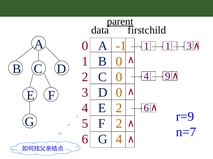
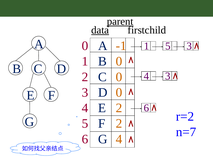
data underline: none -> present (100, 30)
1 1: 1 -> 5 (168, 46)
4 9: 9 -> 3 (168, 76)
r=9: r=9 -> r=2 (185, 117)
